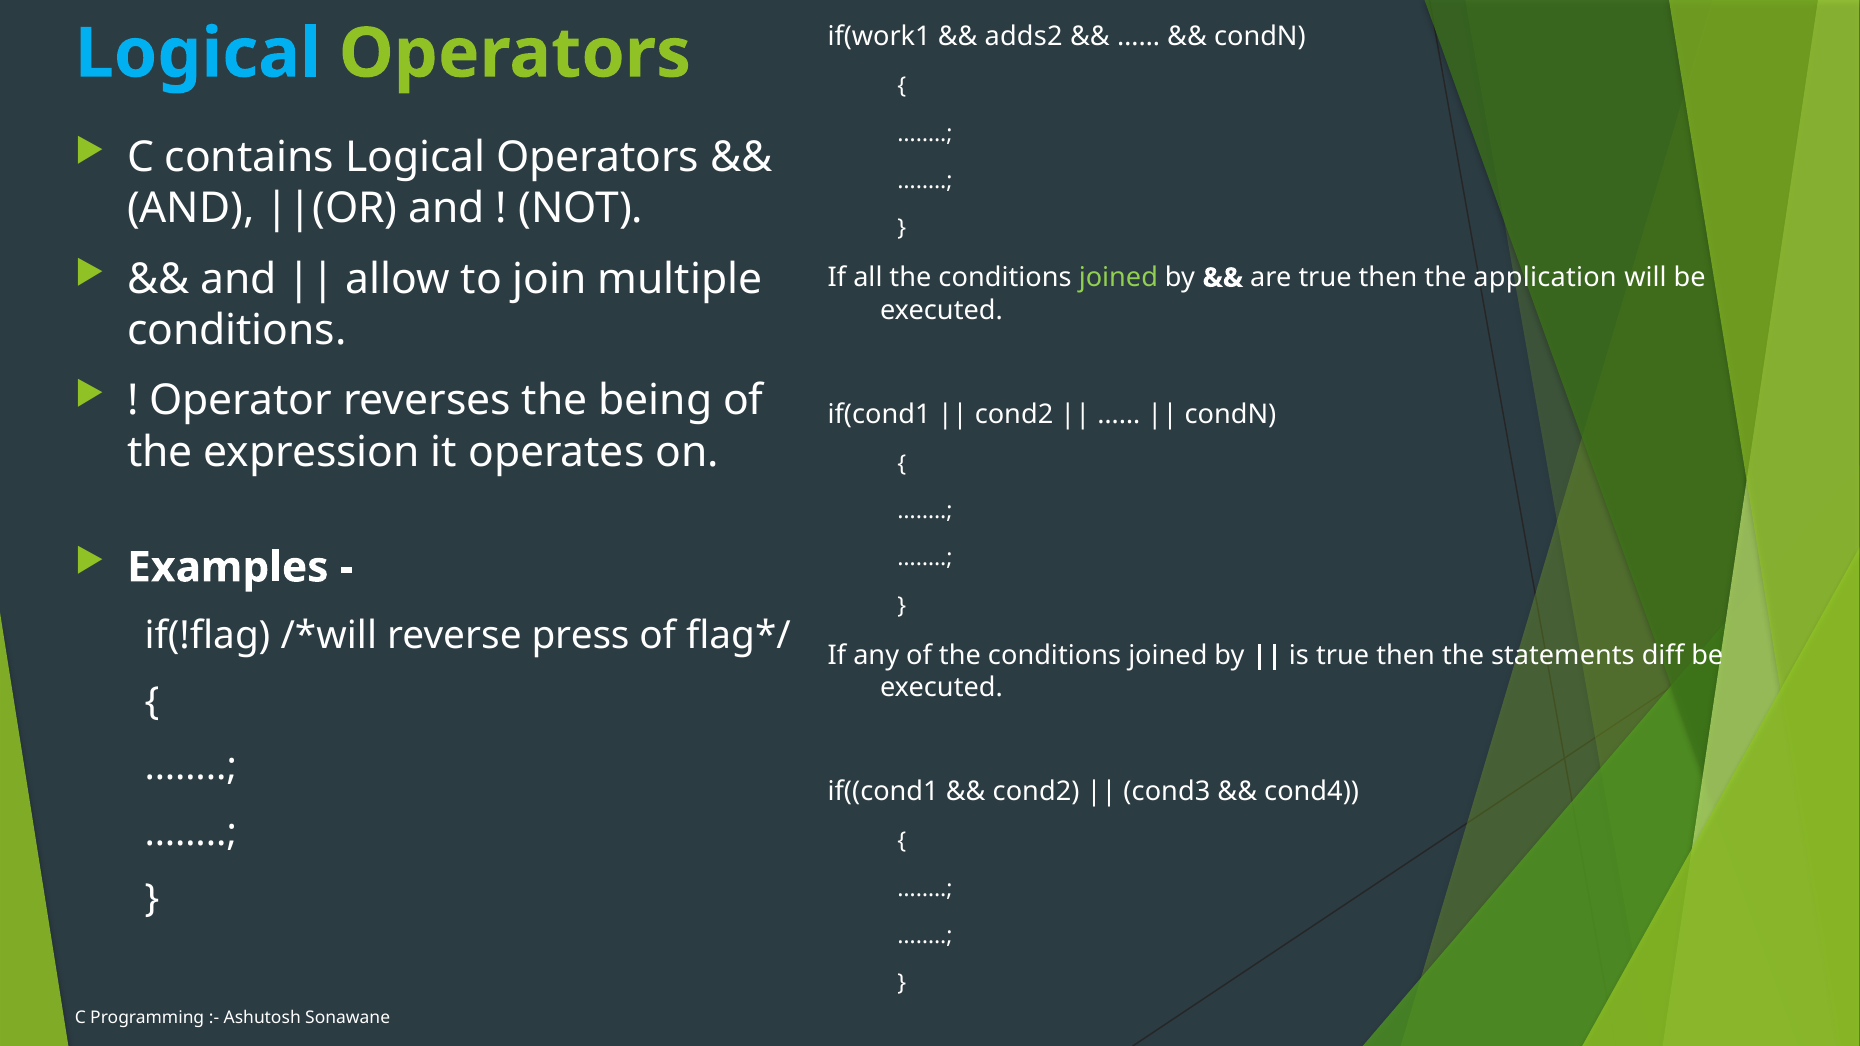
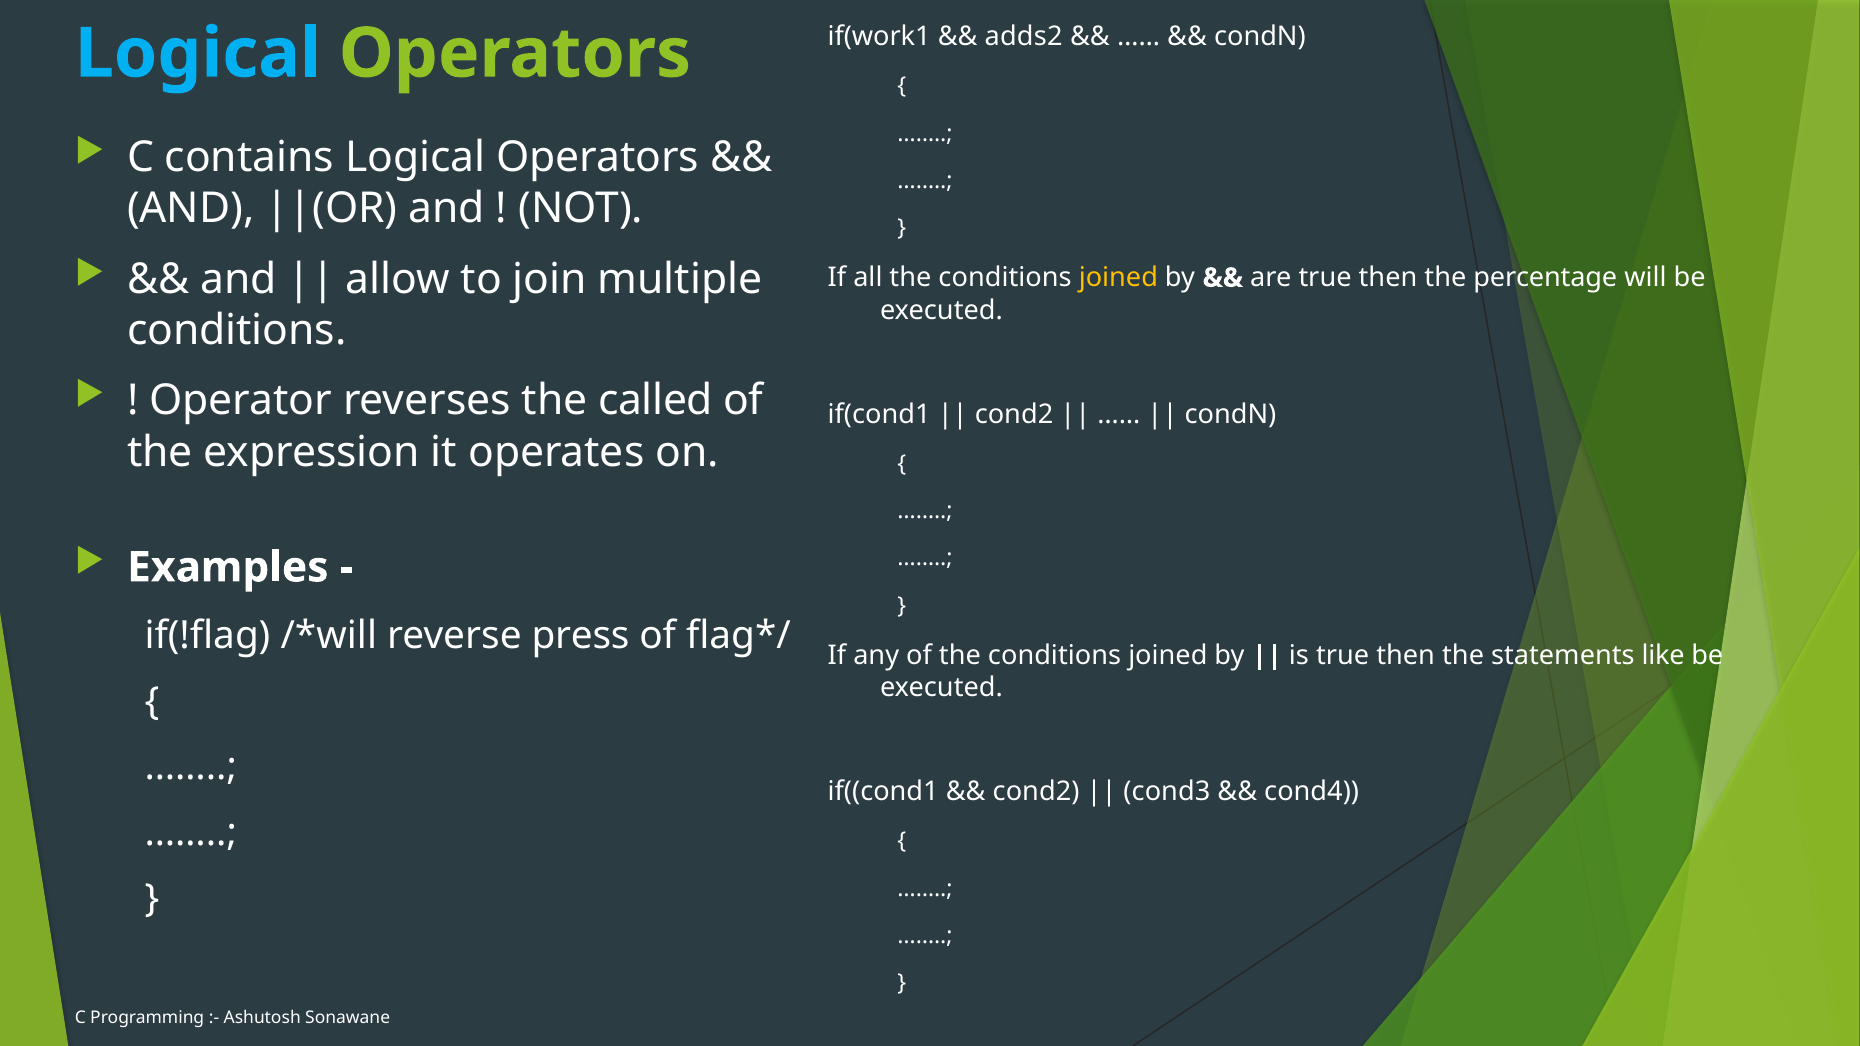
joined colour: light green -> yellow (1118, 278)
application: application -> percentage (1545, 278)
being: being -> called (656, 401)
diff: diff -> like (1663, 655)
